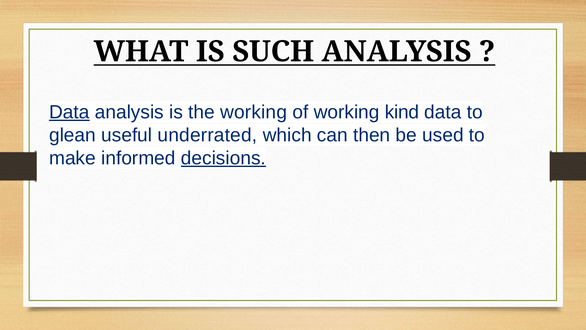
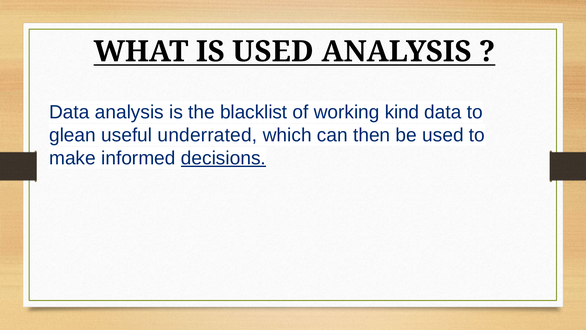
IS SUCH: SUCH -> USED (273, 52)
Data underline: present -> none (69, 112)
the working: working -> blacklist (254, 112)
